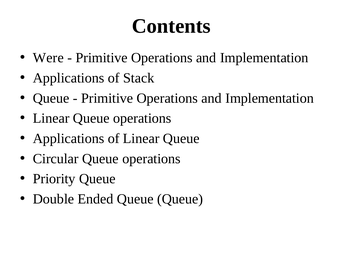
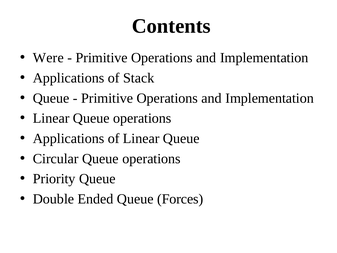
Queue Queue: Queue -> Forces (180, 199)
